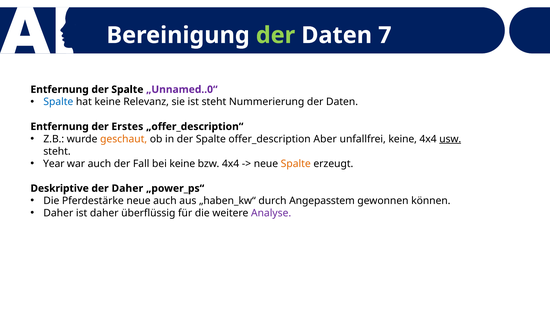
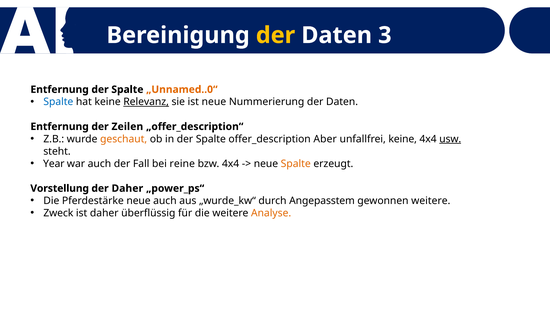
der colour: light green -> yellow (276, 35)
7: 7 -> 3 (385, 35)
„Unnamed..0“ colour: purple -> orange (182, 90)
Relevanz underline: none -> present (146, 102)
ist steht: steht -> neue (214, 102)
Erstes: Erstes -> Zeilen (127, 127)
bei keine: keine -> reine (182, 164)
Deskriptive: Deskriptive -> Vorstellung (60, 189)
„haben_kw“: „haben_kw“ -> „wurde_kw“ (227, 201)
gewonnen können: können -> weitere (431, 201)
Daher: Daher -> Zweck (58, 213)
Analyse colour: purple -> orange (271, 213)
